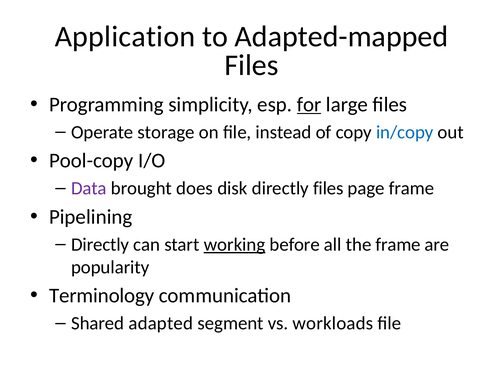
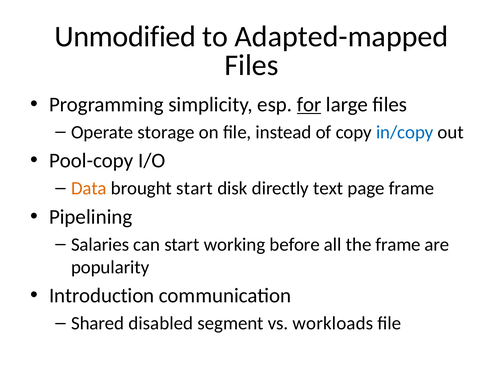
Application: Application -> Unmodified (125, 37)
Data colour: purple -> orange (89, 188)
brought does: does -> start (194, 188)
directly files: files -> text (328, 188)
Directly: Directly -> Salaries (100, 245)
working underline: present -> none (235, 245)
Terminology: Terminology -> Introduction (102, 296)
adapted: adapted -> disabled (161, 324)
